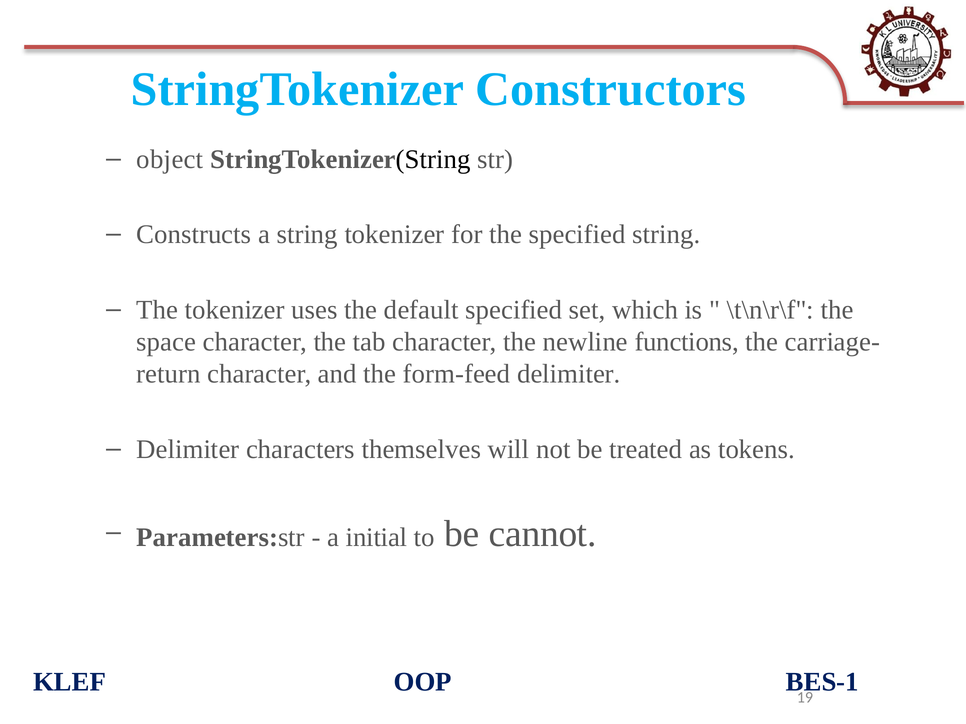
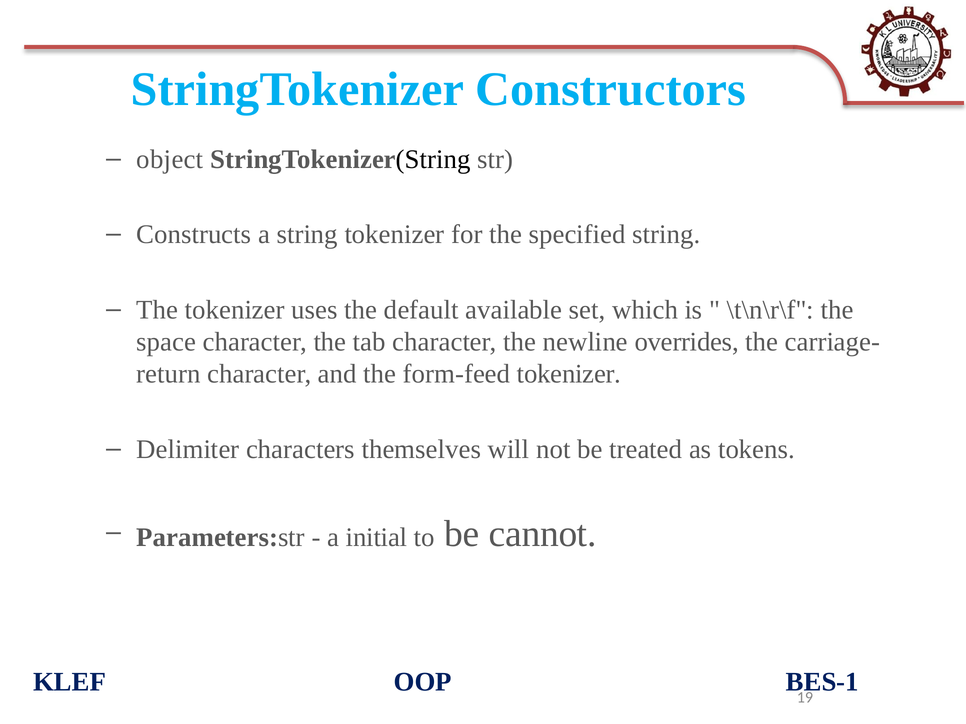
default specified: specified -> available (514, 310)
functions: functions -> overrides (687, 342)
form-feed delimiter: delimiter -> tokenizer (569, 374)
